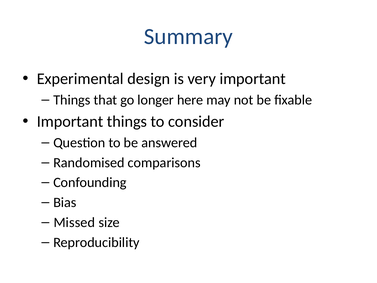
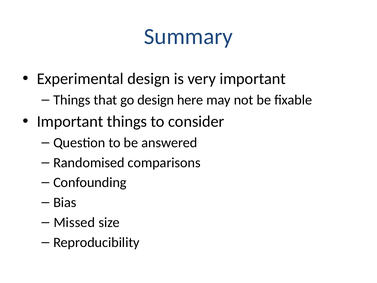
go longer: longer -> design (156, 100)
